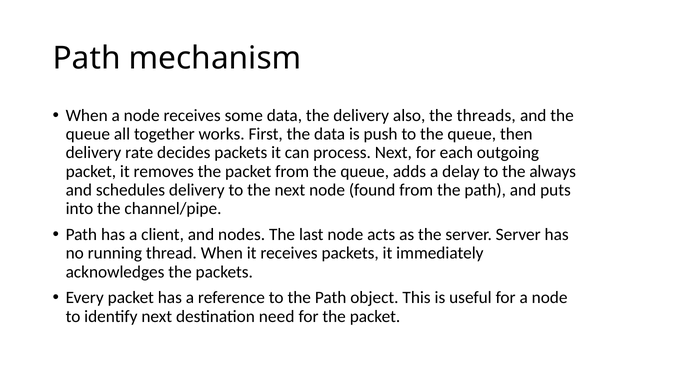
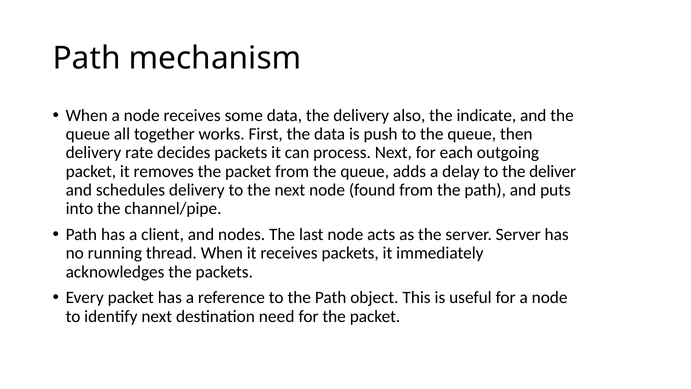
threads: threads -> indicate (486, 115)
always: always -> deliver (553, 171)
